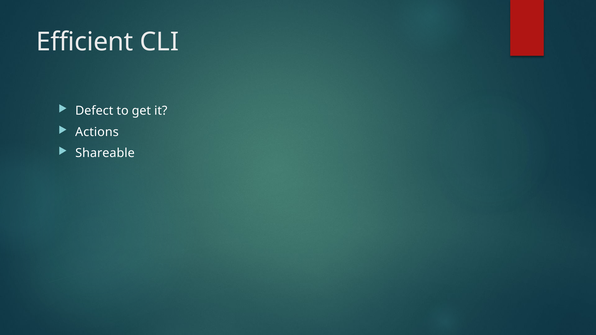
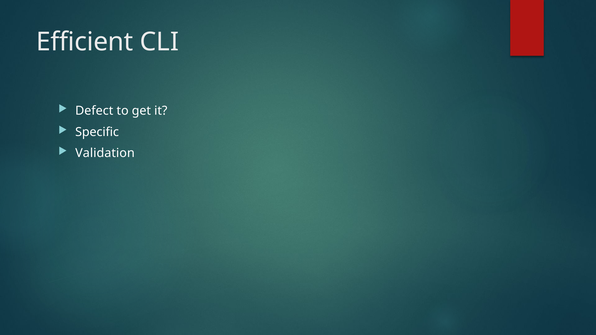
Actions: Actions -> Specific (97, 132)
Shareable: Shareable -> Validation (105, 153)
